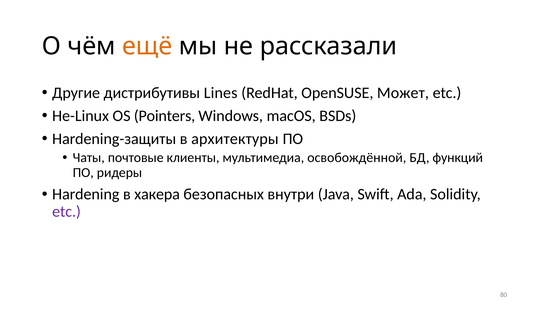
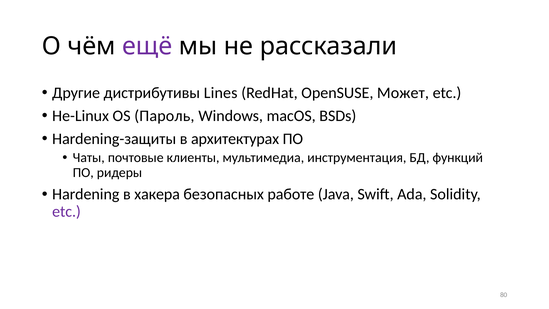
ещё colour: orange -> purple (147, 46)
Pointers: Pointers -> Пароль (164, 116)
архитектуры: архитектуры -> архитектурах (235, 139)
освобождённой: освобождённой -> инструментация (357, 158)
внутри: внутри -> работе (291, 194)
